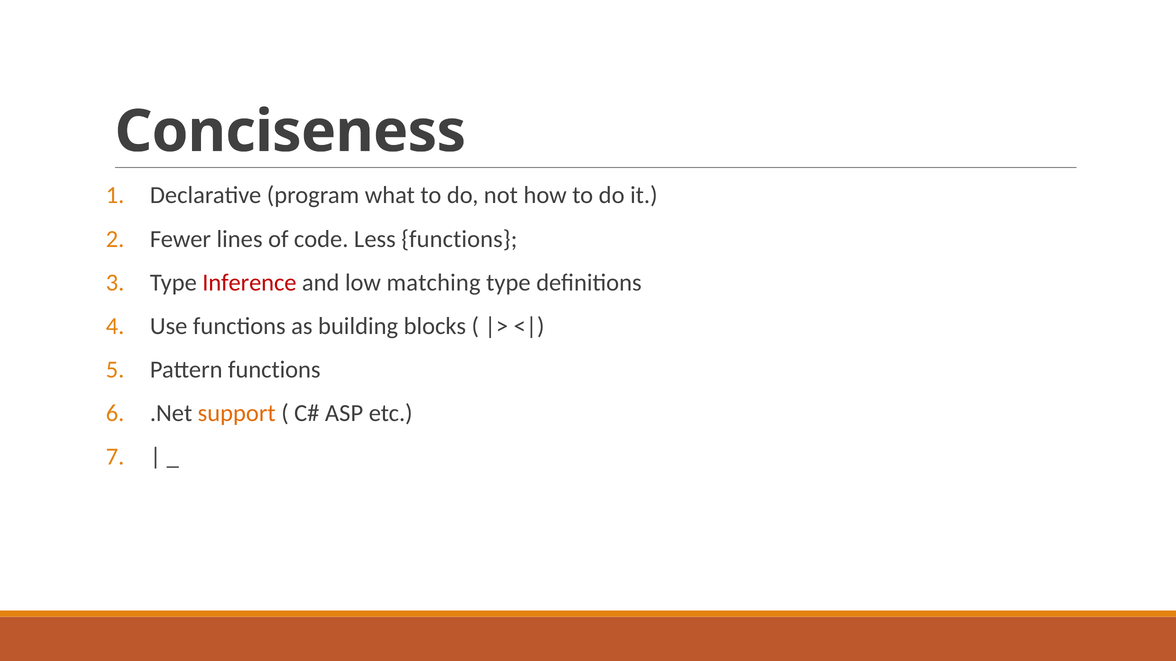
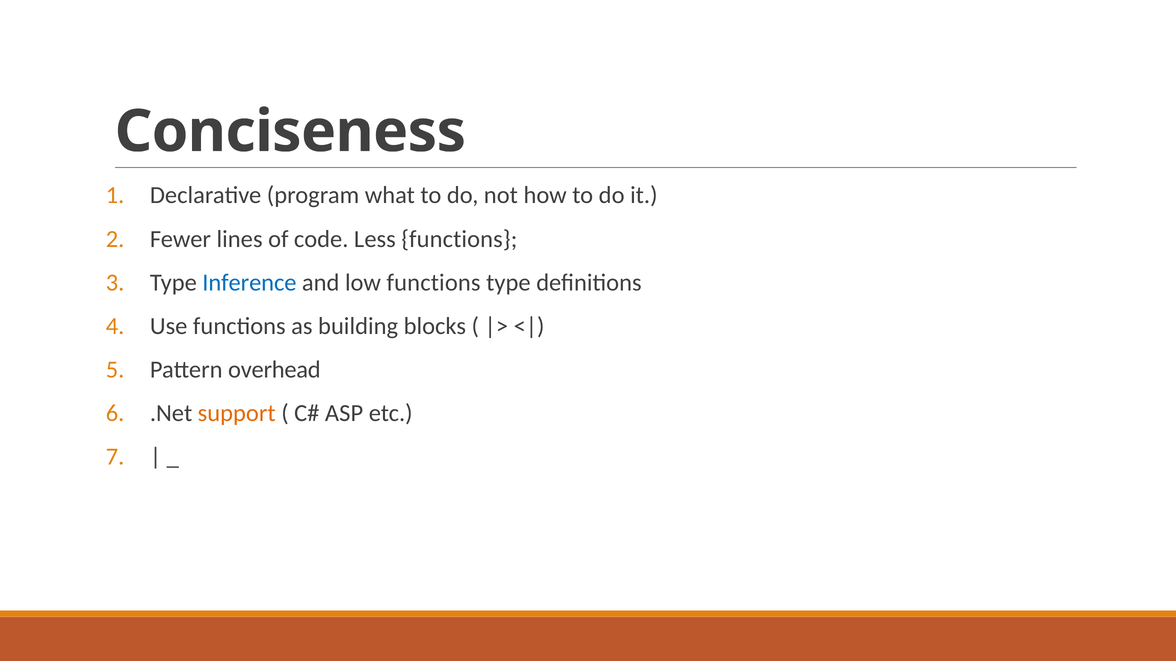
Inference colour: red -> blue (249, 283)
low matching: matching -> functions (434, 283)
Pattern functions: functions -> overhead (274, 370)
